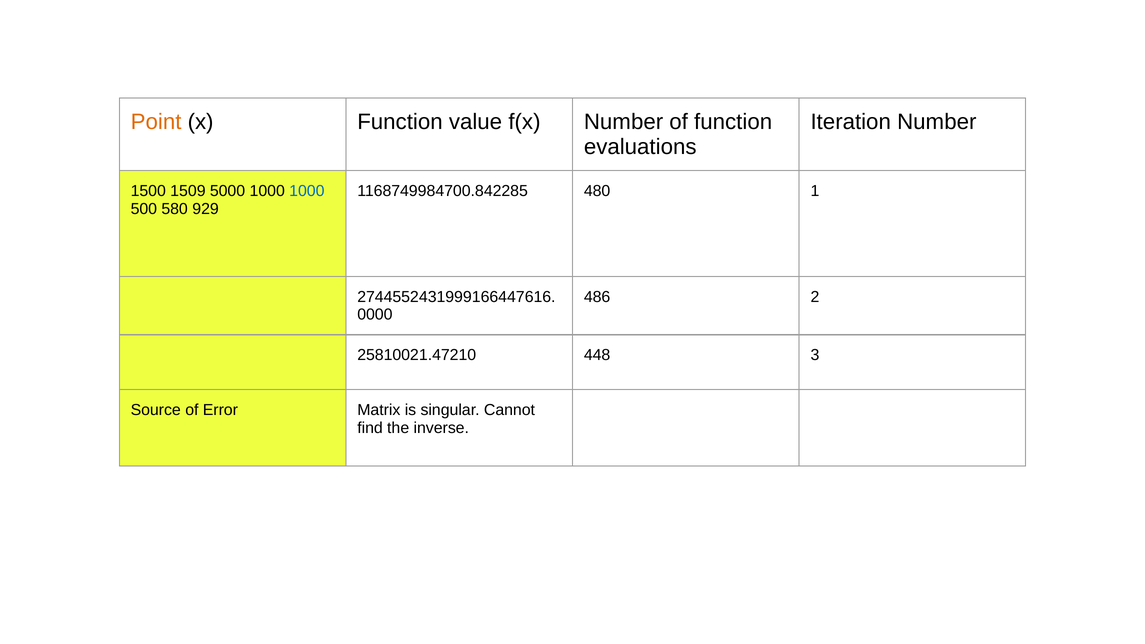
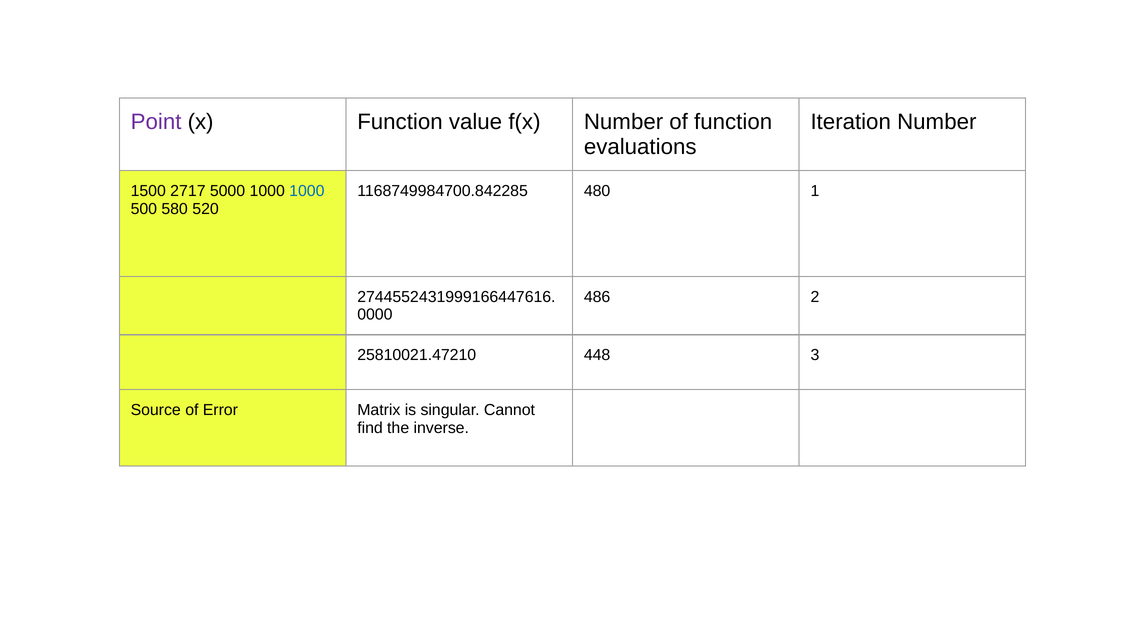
Point colour: orange -> purple (156, 122)
1509: 1509 -> 2717 (188, 191)
929: 929 -> 520 (206, 209)
